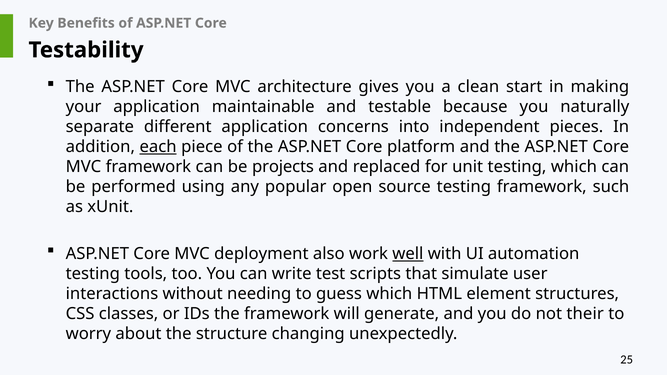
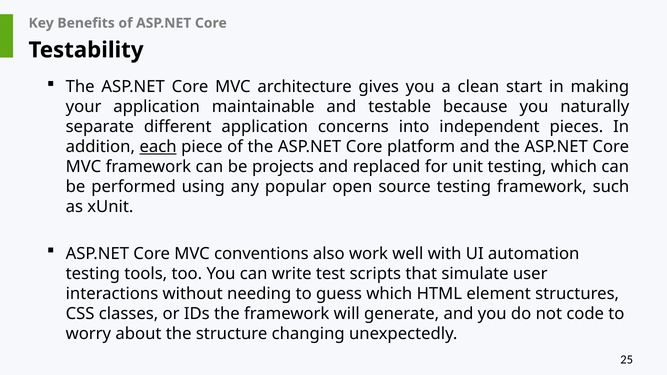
deployment: deployment -> conventions (261, 254)
well underline: present -> none (408, 254)
their: their -> code (585, 314)
